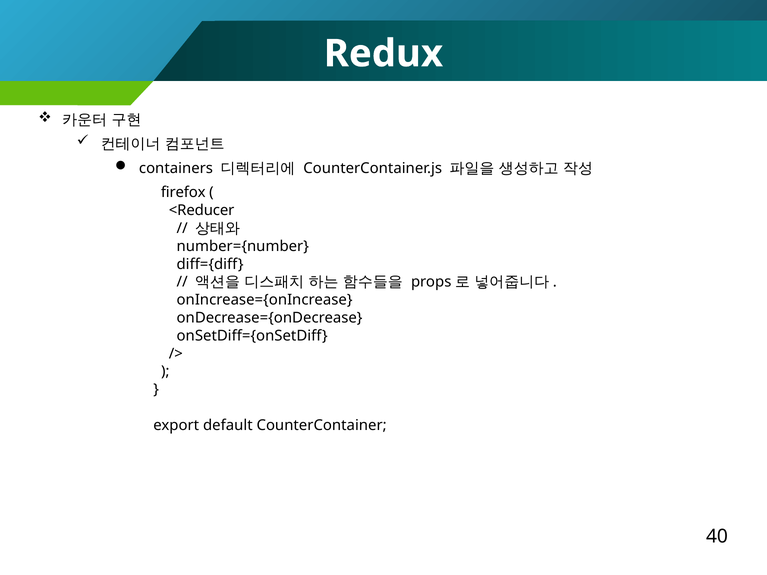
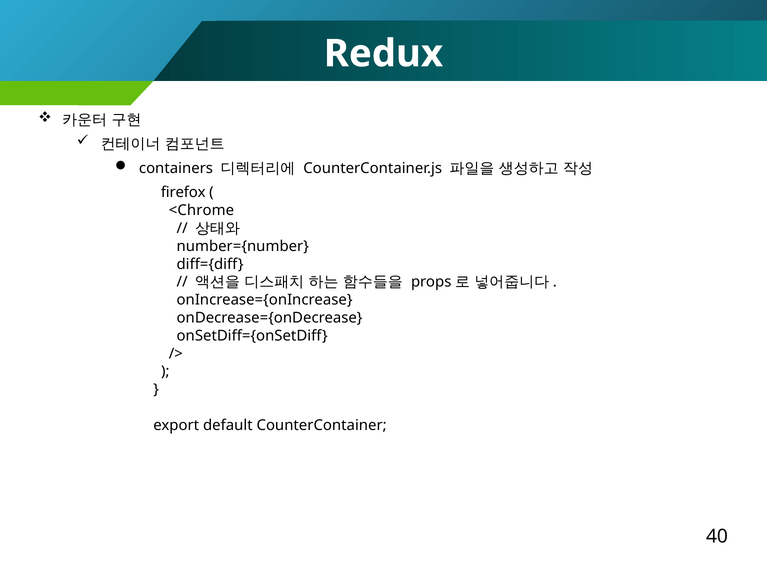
<Reducer: <Reducer -> <Chrome (201, 211)
